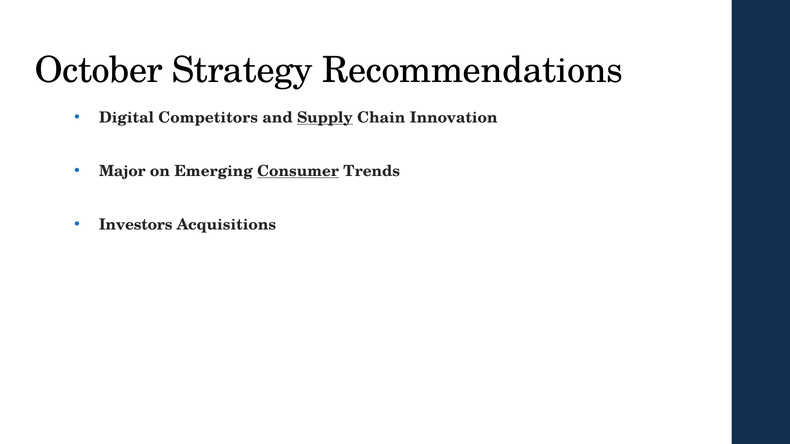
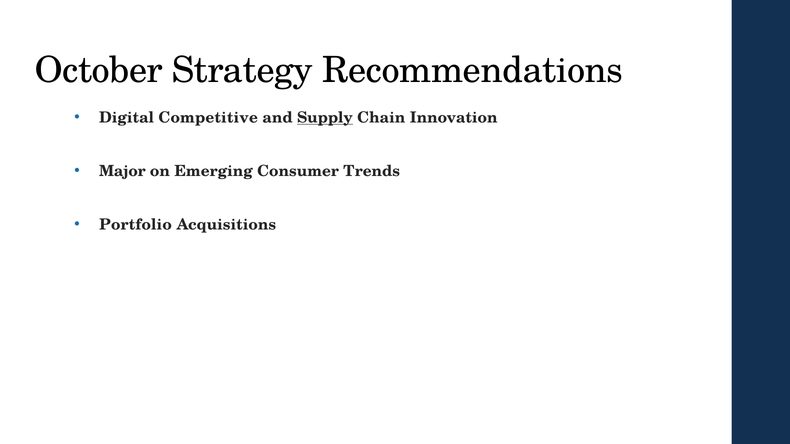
Competitors: Competitors -> Competitive (208, 118)
Consumer underline: present -> none (298, 171)
Investors: Investors -> Portfolio (136, 225)
